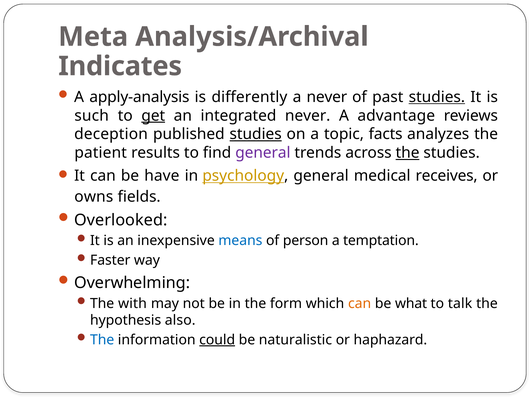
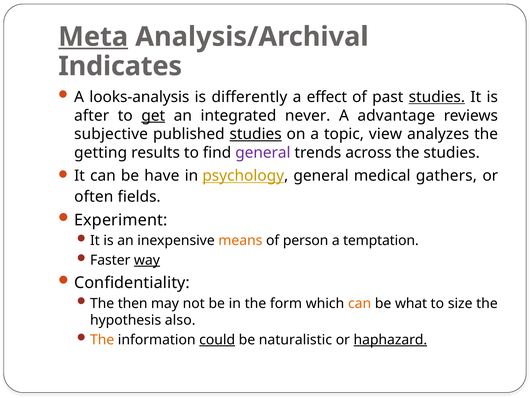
Meta underline: none -> present (93, 37)
apply-analysis: apply-analysis -> looks-analysis (139, 97)
a never: never -> effect (327, 97)
such: such -> after (92, 115)
deception: deception -> subjective (111, 134)
facts: facts -> view (385, 134)
patient: patient -> getting (101, 153)
the underline: present -> none (408, 153)
receives: receives -> gathers (446, 175)
owns: owns -> often (94, 196)
Overlooked: Overlooked -> Experiment (121, 220)
means colour: blue -> orange (240, 240)
way underline: none -> present (147, 260)
Overwhelming: Overwhelming -> Confidentiality (132, 282)
with: with -> then (133, 303)
talk: talk -> size (460, 303)
The colour: blue -> orange (102, 339)
haphazard underline: none -> present (390, 339)
